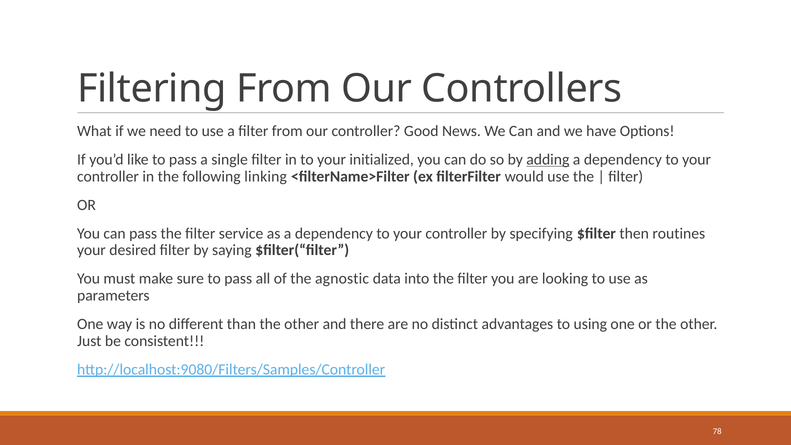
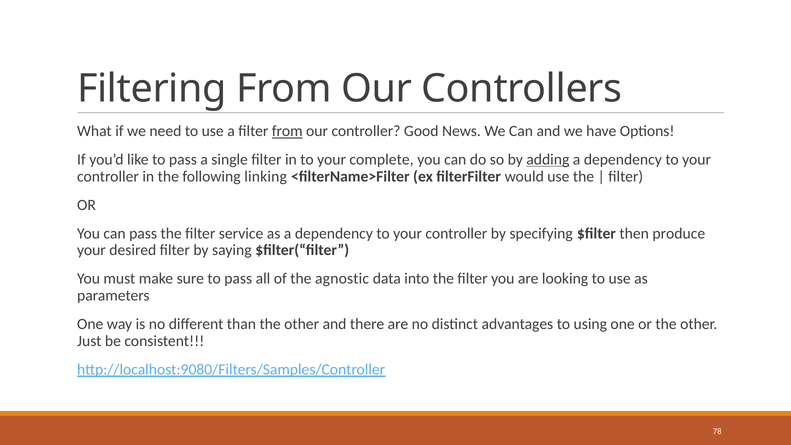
from underline: none -> present (287, 131)
initialized: initialized -> complete (382, 160)
routines: routines -> produce (679, 233)
